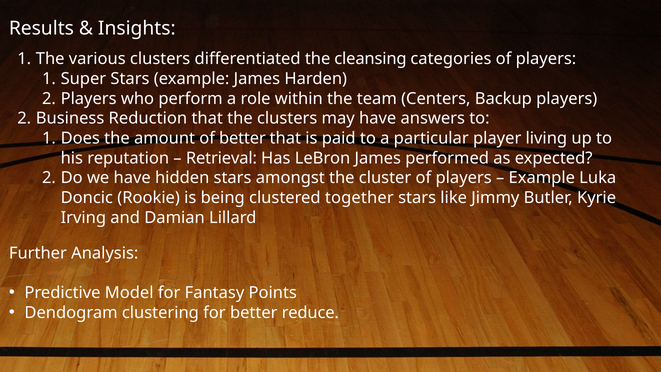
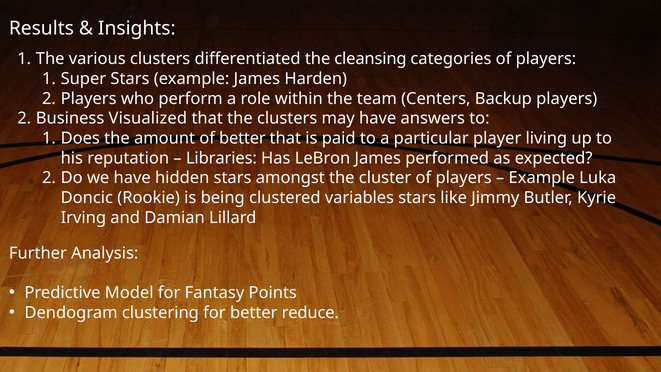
Reduction: Reduction -> Visualized (148, 118)
Retrieval: Retrieval -> Libraries (221, 158)
together: together -> variables (359, 198)
